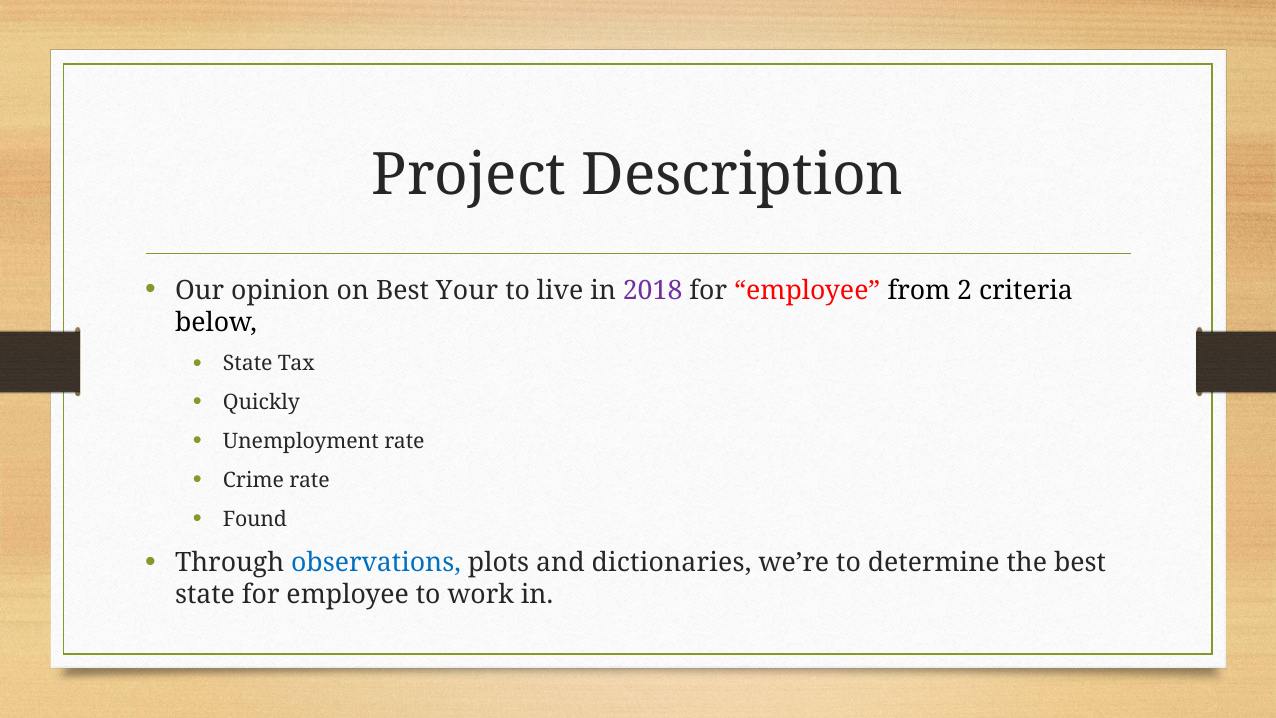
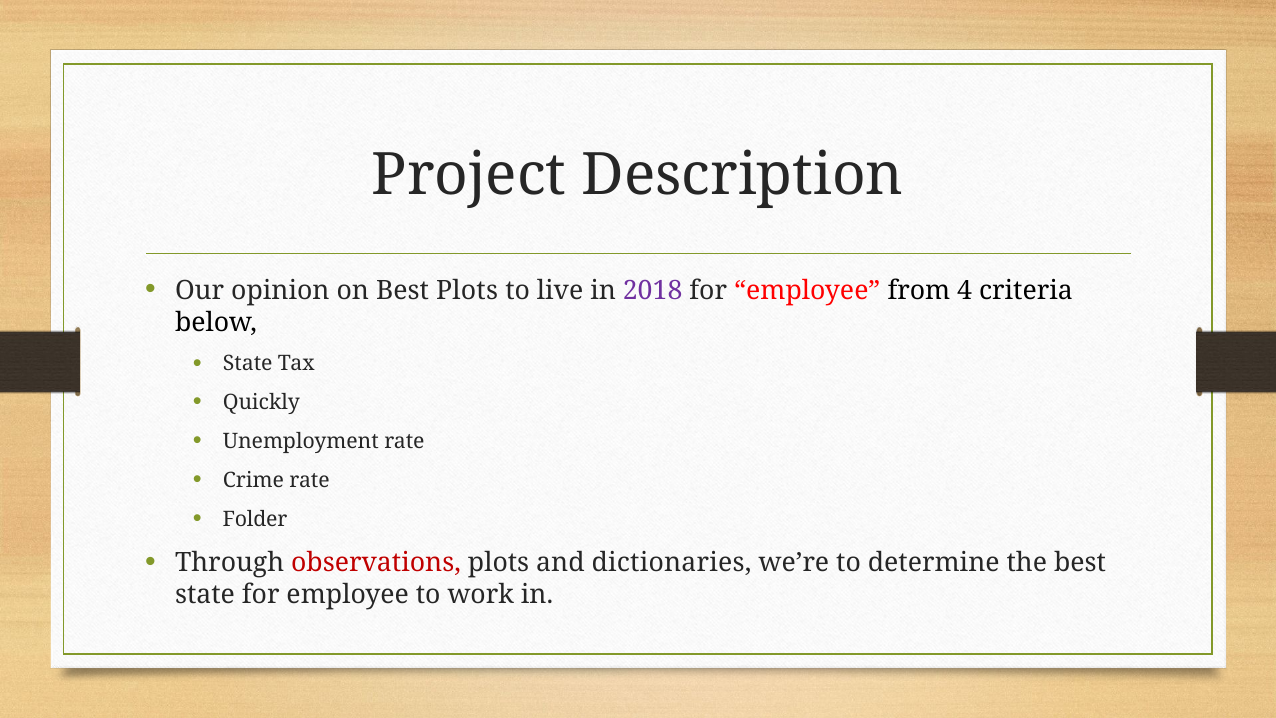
Best Your: Your -> Plots (467, 290)
2: 2 -> 4 (965, 290)
Found: Found -> Folder (255, 519)
observations colour: blue -> red (376, 562)
